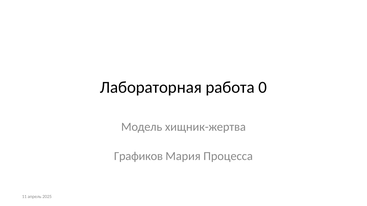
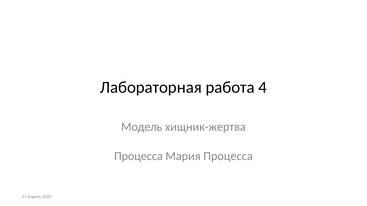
0: 0 -> 4 (263, 87)
Графиков: Графиков -> Процесса (138, 156)
